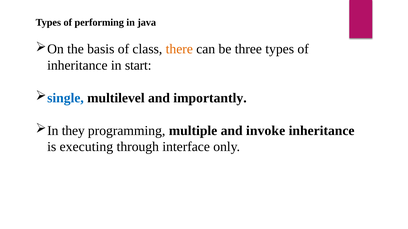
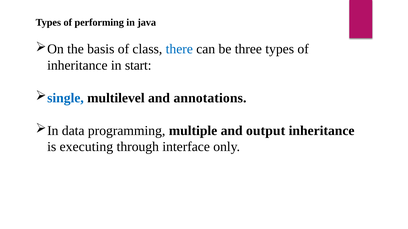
there colour: orange -> blue (179, 49)
importantly: importantly -> annotations (210, 98)
they: they -> data (73, 131)
invoke: invoke -> output (266, 131)
